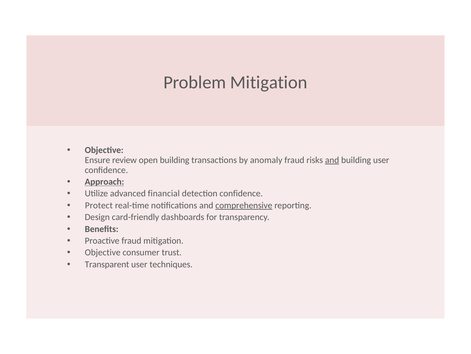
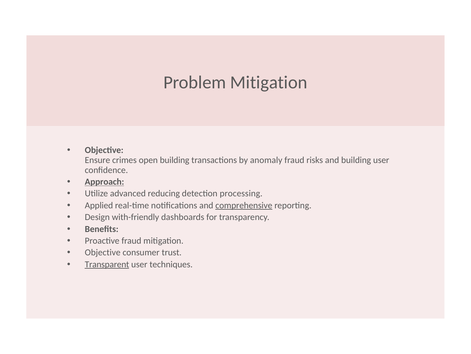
review: review -> crimes (124, 160)
and underline: present -> none (332, 160)
financial: financial -> reducing (164, 193)
detection confidence: confidence -> processing (241, 193)
Protect: Protect -> Applied (99, 205)
card-friendly: card-friendly -> with-friendly (135, 217)
Transparent underline: none -> present (107, 264)
